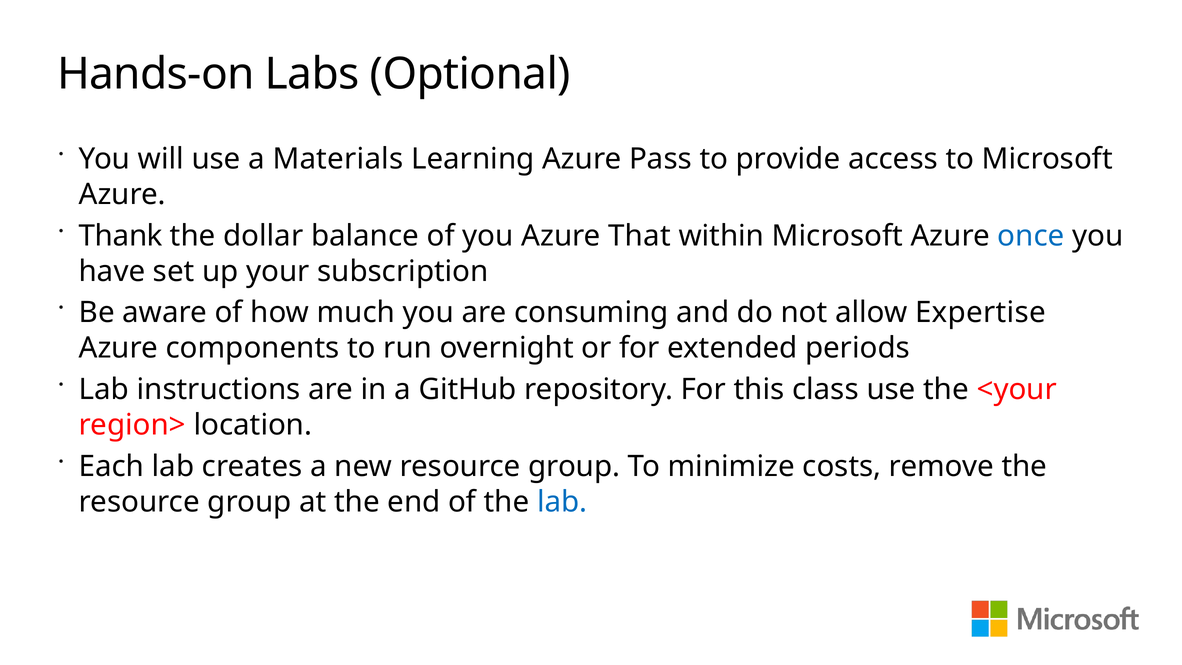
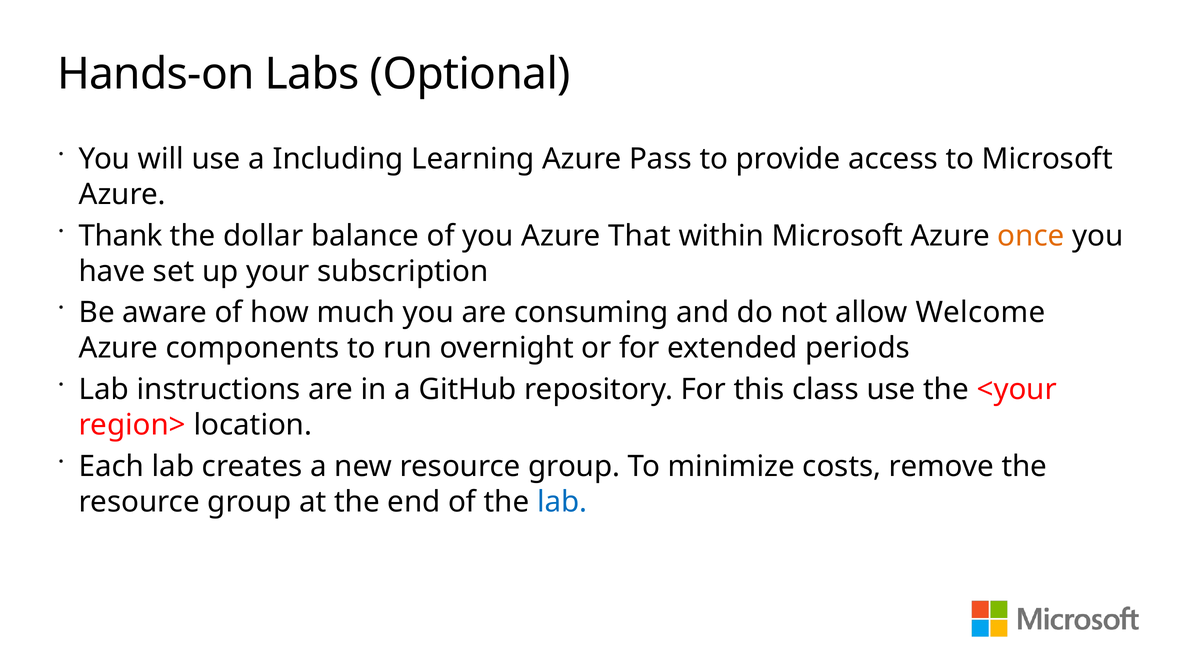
Materials: Materials -> Including (338, 159)
once colour: blue -> orange (1031, 236)
Expertise: Expertise -> Welcome (980, 313)
